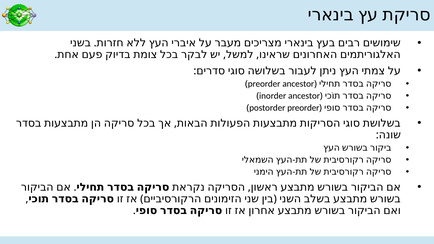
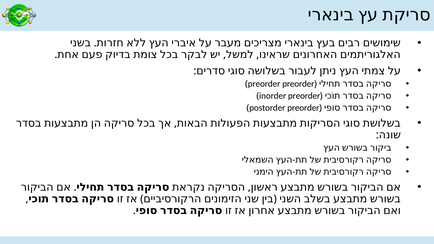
preorder ancestor: ancestor -> preorder (298, 84)
inorder ancestor: ancestor -> preorder (304, 96)
